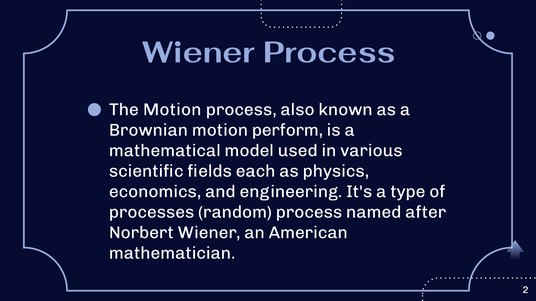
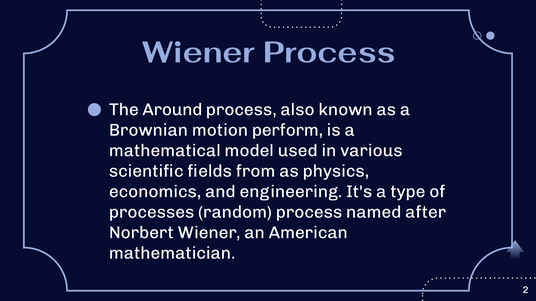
The Motion: Motion -> Around (172, 110)
each: each -> from (256, 171)
